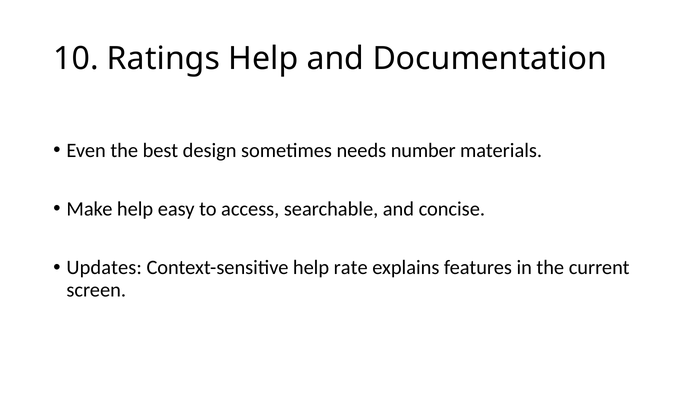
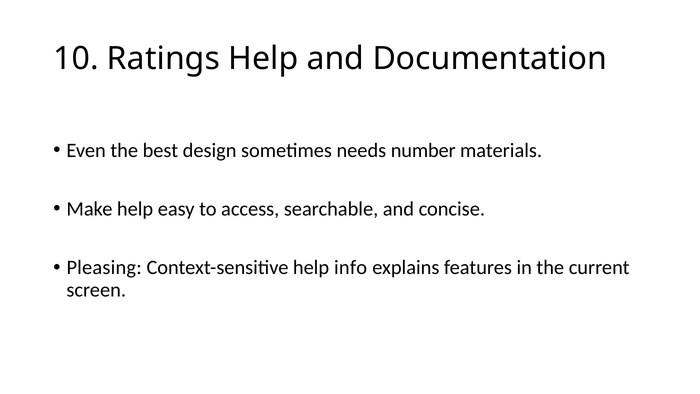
Updates: Updates -> Pleasing (104, 268)
rate: rate -> info (351, 268)
